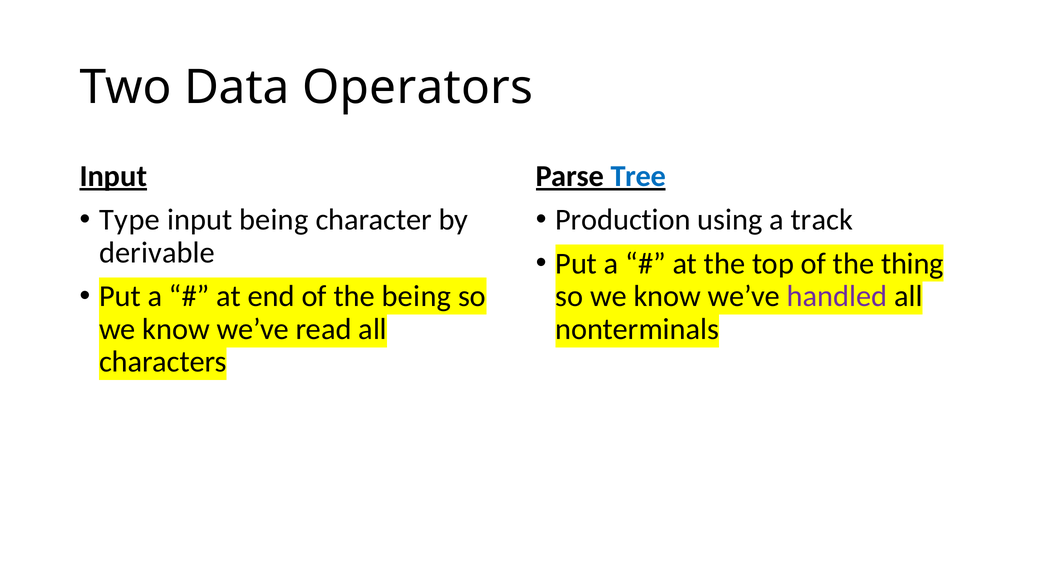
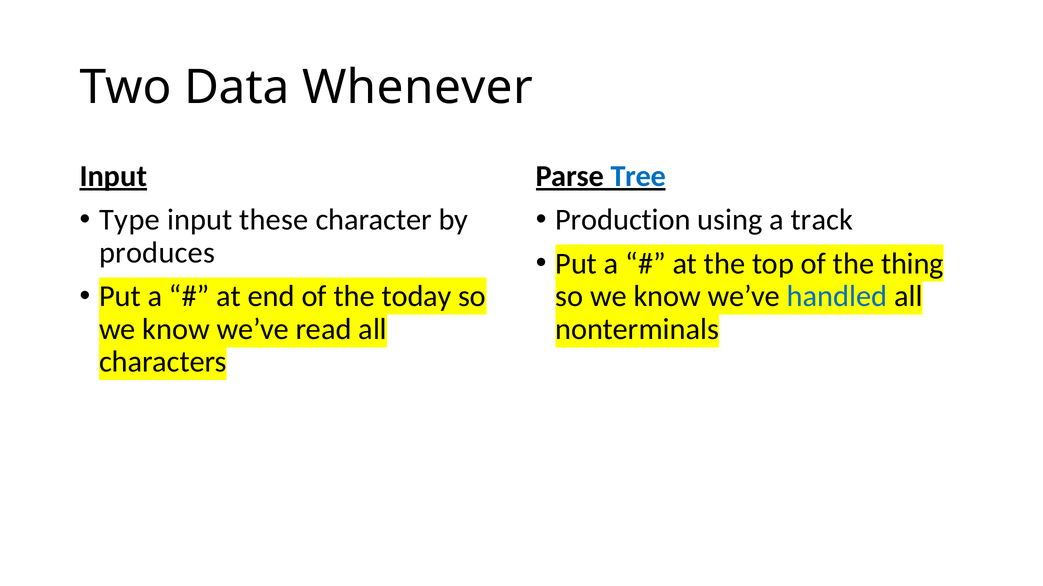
Operators: Operators -> Whenever (418, 88)
input being: being -> these (274, 220)
derivable: derivable -> produces (157, 253)
being: being -> today (417, 297)
handled colour: purple -> blue (837, 297)
